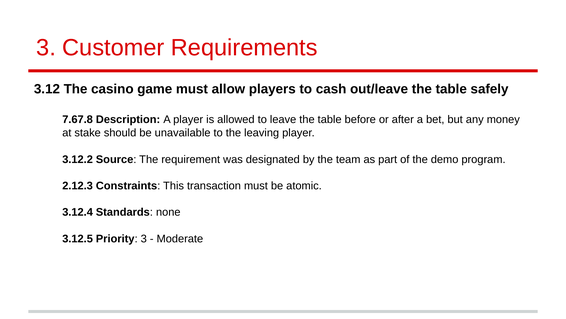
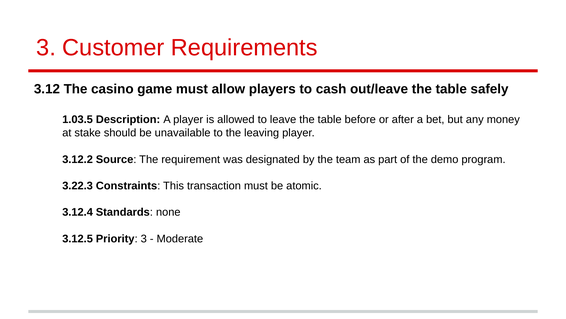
7.67.8: 7.67.8 -> 1.03.5 (78, 119)
2.12.3: 2.12.3 -> 3.22.3 (78, 185)
